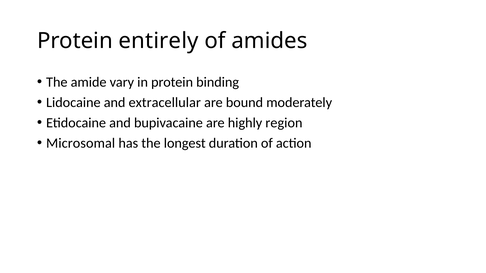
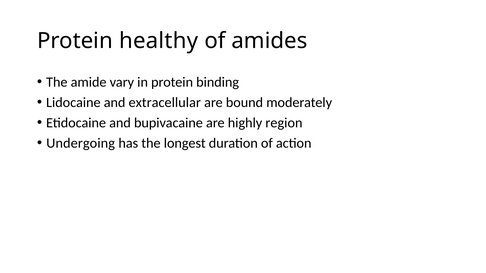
entirely: entirely -> healthy (159, 41)
Microsomal: Microsomal -> Undergoing (81, 143)
